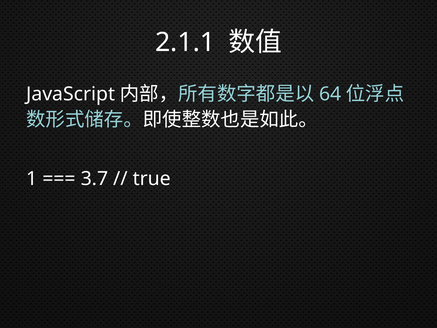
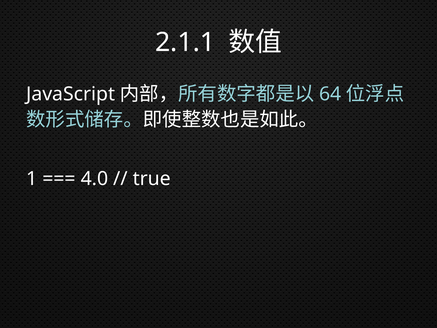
3.7: 3.7 -> 4.0 (94, 179)
